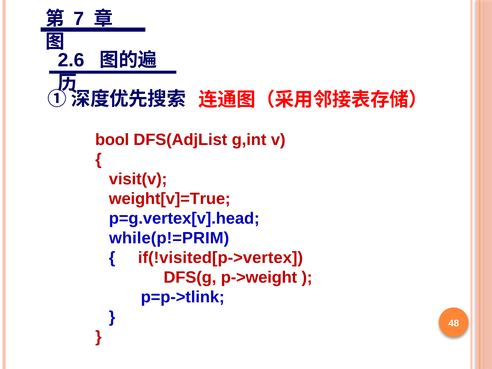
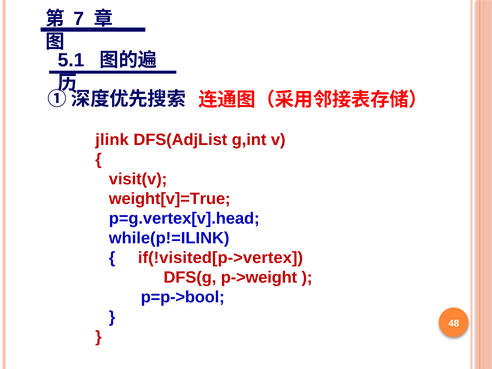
2.6: 2.6 -> 5.1 (71, 60)
bool: bool -> jlink (112, 140)
while(p!=PRIM: while(p!=PRIM -> while(p!=ILINK (169, 238)
p=p->tlink: p=p->tlink -> p=p->bool (183, 297)
